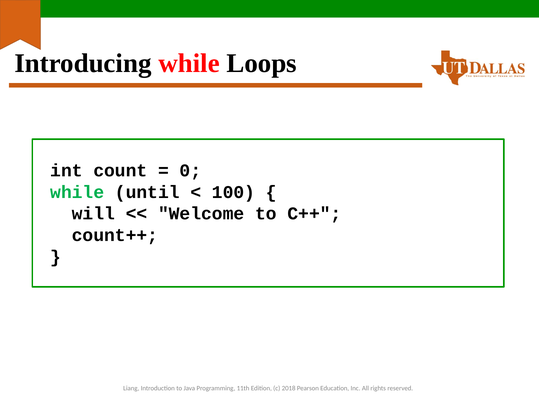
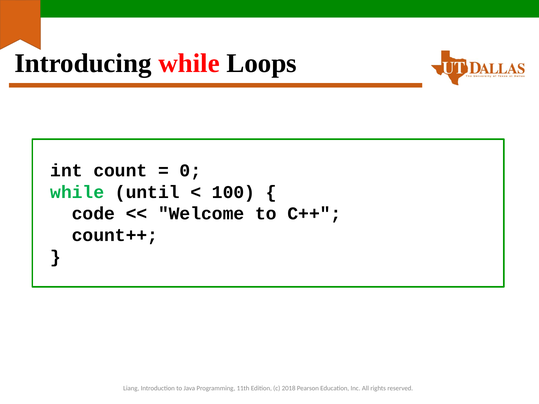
will: will -> code (93, 214)
